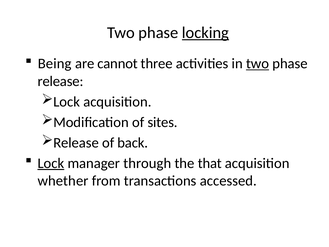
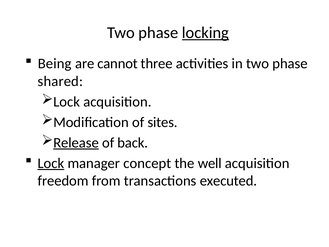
two underline: present -> none (258, 64)
release: release -> shared (60, 81)
Release underline: none -> present (76, 143)
through: through -> concept (147, 163)
that: that -> well (210, 163)
whether: whether -> freedom (63, 181)
accessed: accessed -> executed (228, 181)
